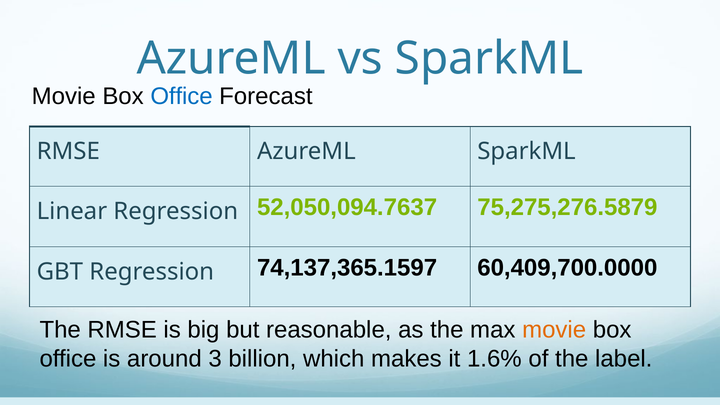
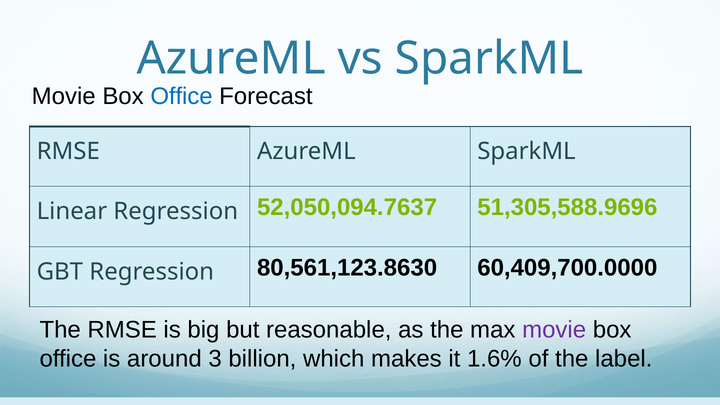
75,275,276.5879: 75,275,276.5879 -> 51,305,588.9696 (567, 207)
74,137,365.1597: 74,137,365.1597 -> 80,561,123.8630 (347, 268)
movie colour: orange -> purple (554, 330)
